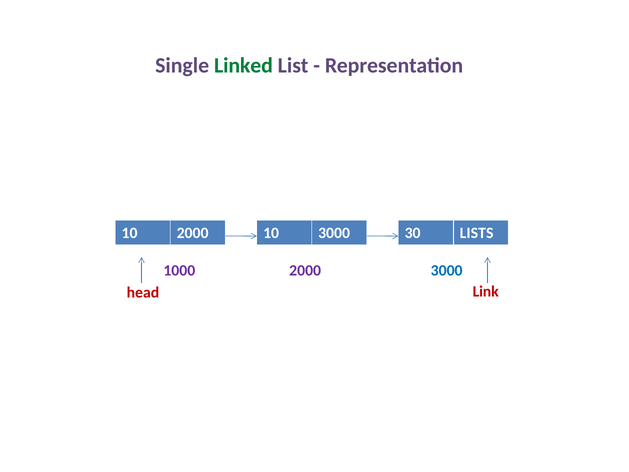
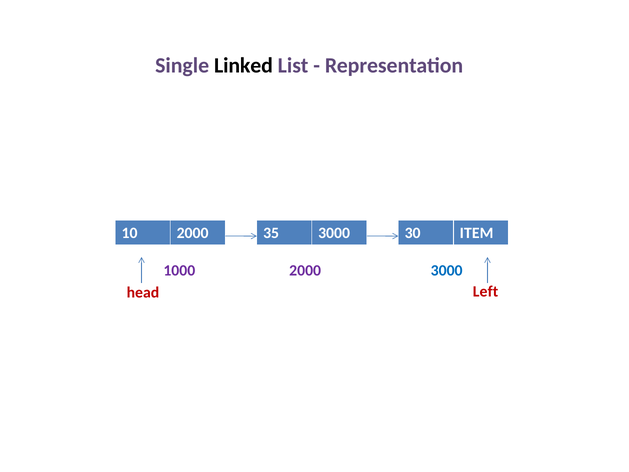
Linked colour: green -> black (243, 65)
2000 10: 10 -> 35 (271, 233)
LISTS: LISTS -> ITEM (477, 233)
Link: Link -> Left (486, 291)
